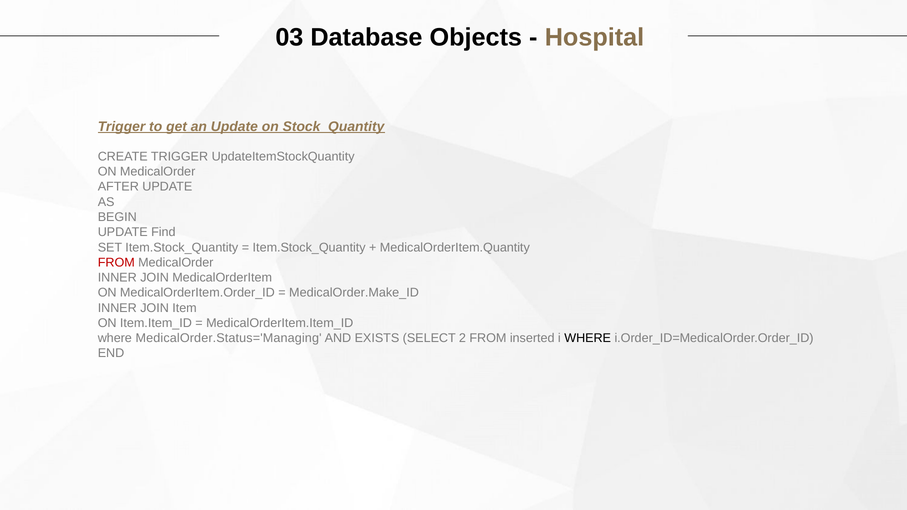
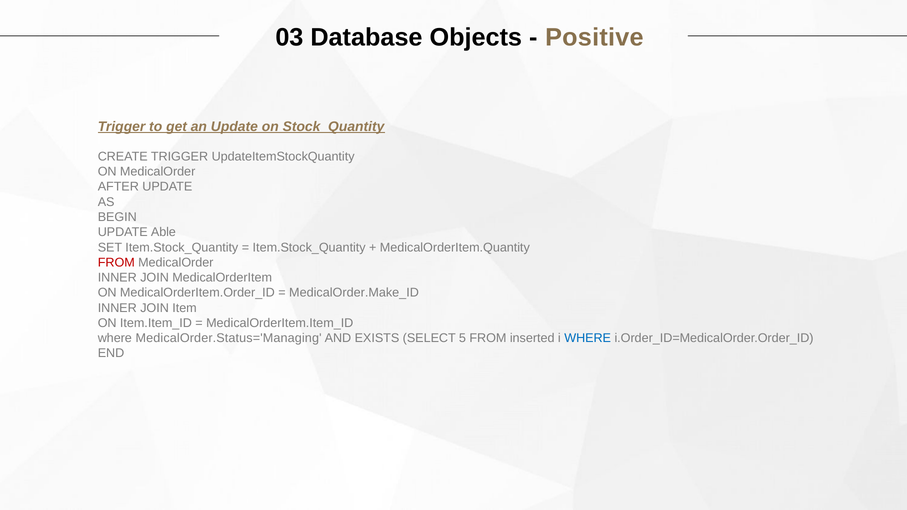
Hospital: Hospital -> Positive (594, 37)
Find: Find -> Able (163, 232)
2: 2 -> 5 (462, 338)
WHERE colour: black -> blue (588, 338)
